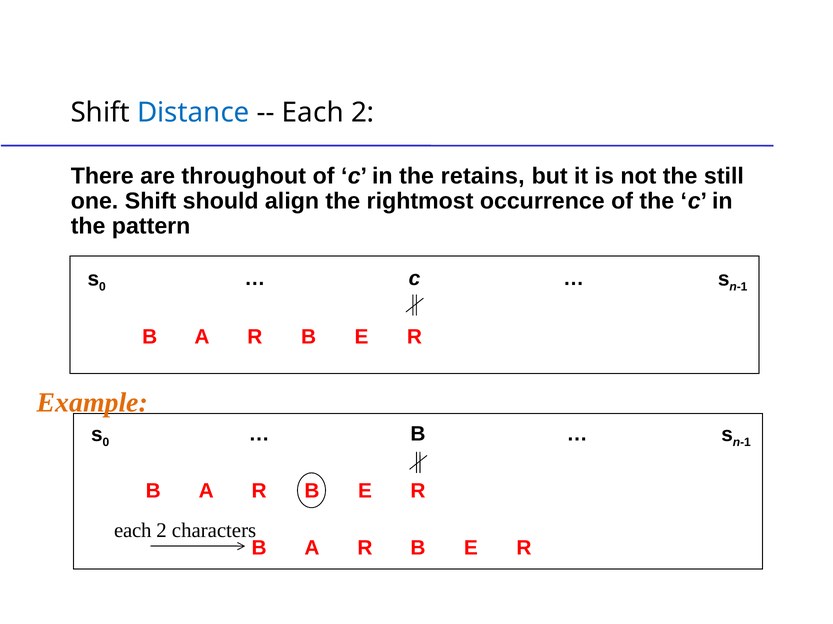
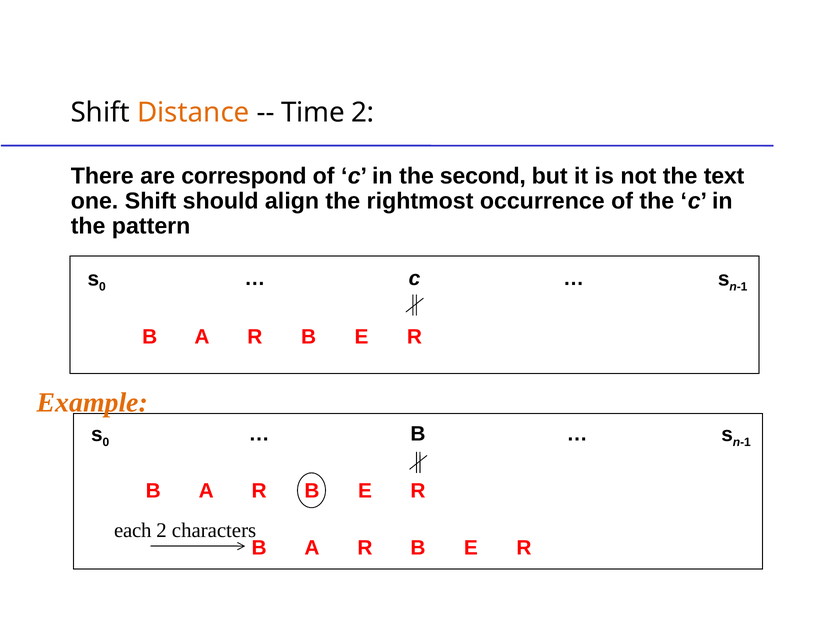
Distance colour: blue -> orange (193, 113)
Each: Each -> Time (313, 113)
throughout: throughout -> correspond (244, 176)
retains: retains -> second (483, 176)
still: still -> text (724, 176)
